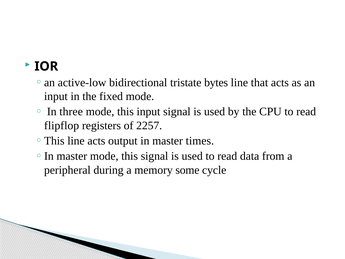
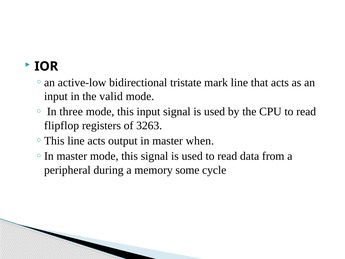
bytes: bytes -> mark (216, 82)
fixed: fixed -> valid (111, 96)
2257: 2257 -> 3263 (149, 125)
times: times -> when (200, 141)
